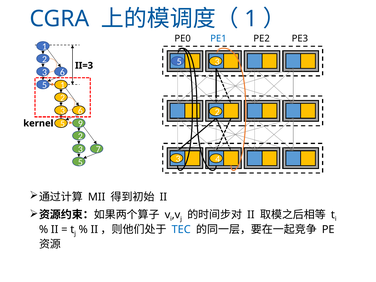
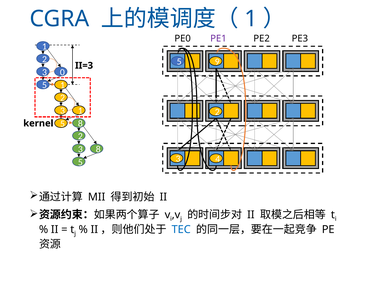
PE1 colour: blue -> purple (218, 39)
5 3: 3 -> 9 (217, 62)
6: 6 -> 0 (62, 72)
6: 6 -> 1 (80, 111)
5 9: 9 -> 8 (80, 124)
3 7: 7 -> 8 (98, 149)
